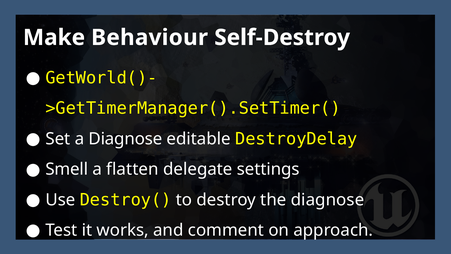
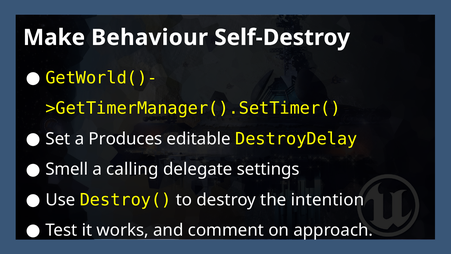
a Diagnose: Diagnose -> Produces (125, 139)
flatten: flatten -> calling (132, 169)
the diagnose: diagnose -> intention (327, 200)
